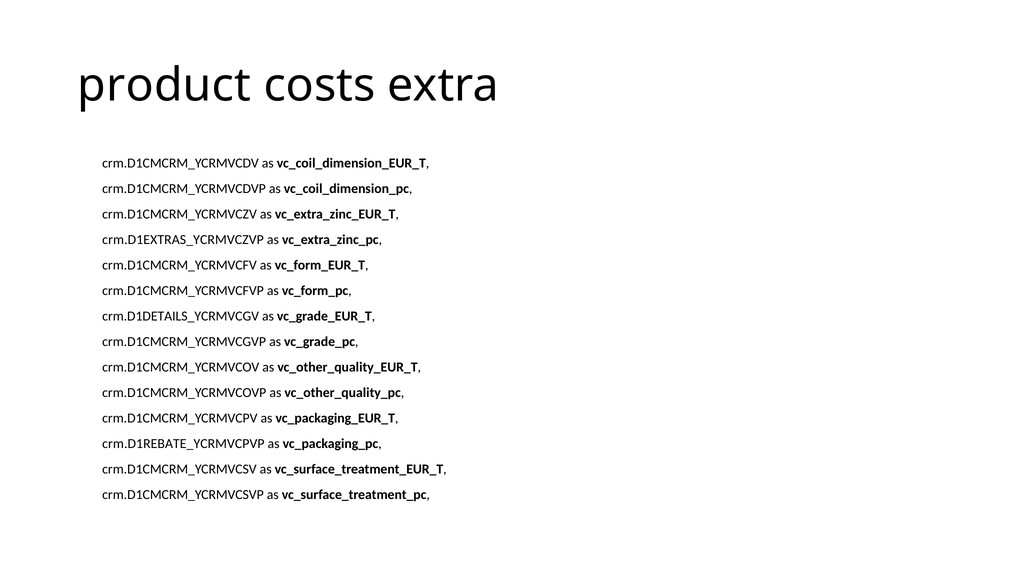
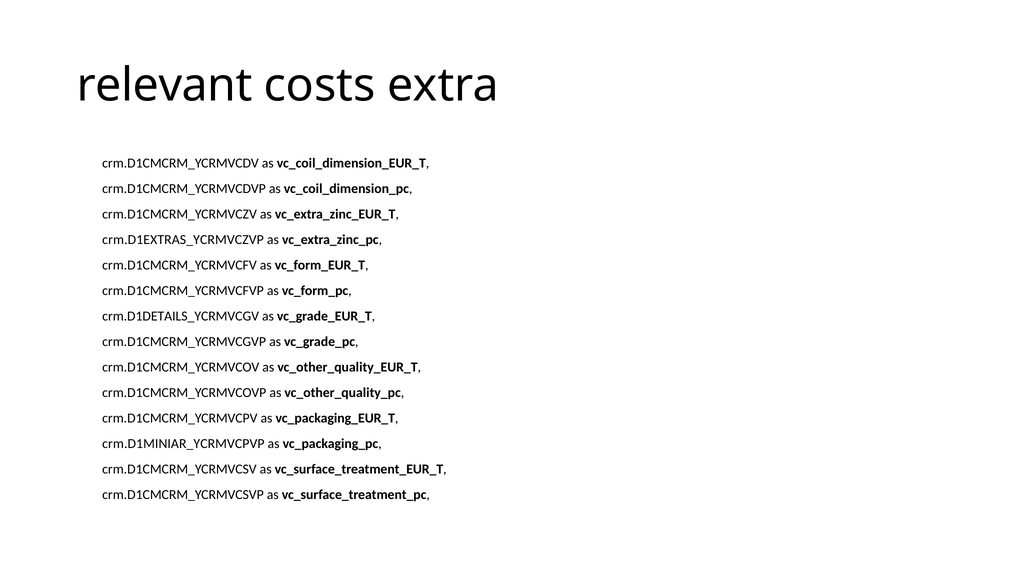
product: product -> relevant (165, 85)
crm.D1REBATE_YCRMVCPVP: crm.D1REBATE_YCRMVCPVP -> crm.D1MINIAR_YCRMVCPVP (183, 443)
